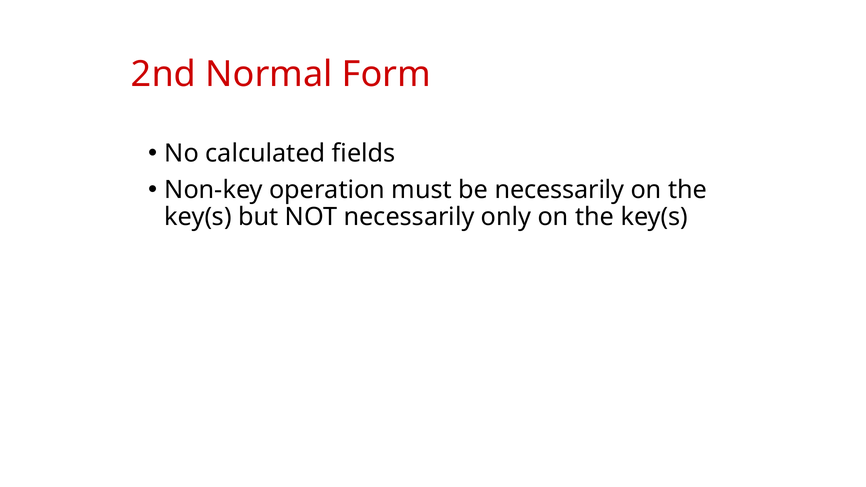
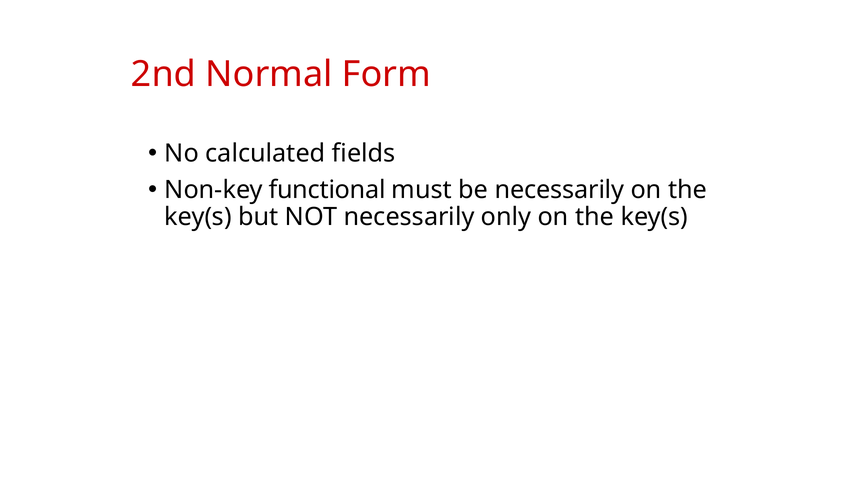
operation: operation -> functional (327, 190)
